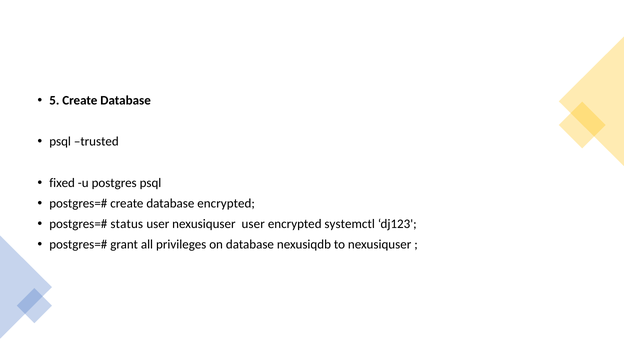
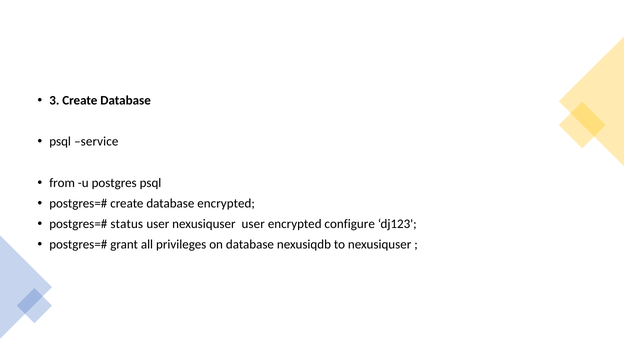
5: 5 -> 3 (54, 101)
trusted: trusted -> service (96, 142)
fixed: fixed -> from (62, 183)
systemctl: systemctl -> configure (350, 224)
